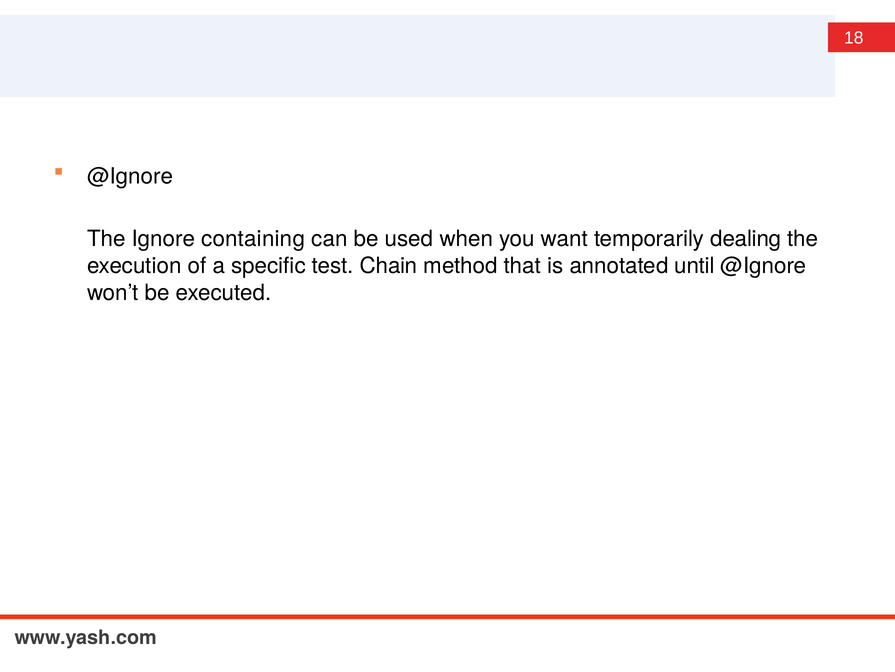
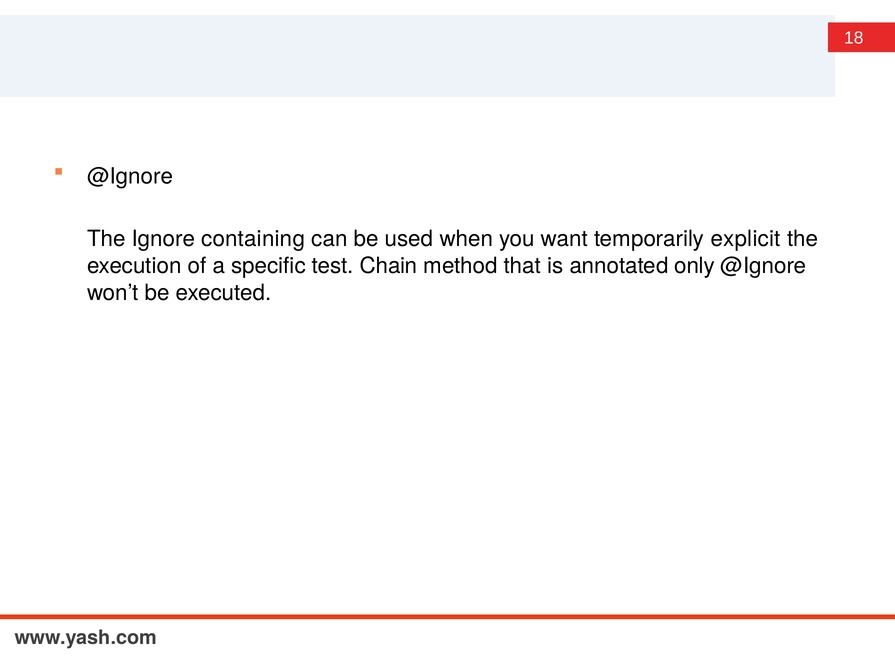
dealing: dealing -> explicit (746, 239)
until: until -> only (695, 266)
